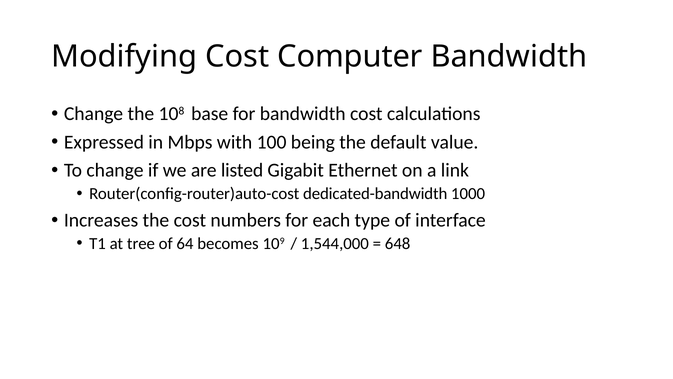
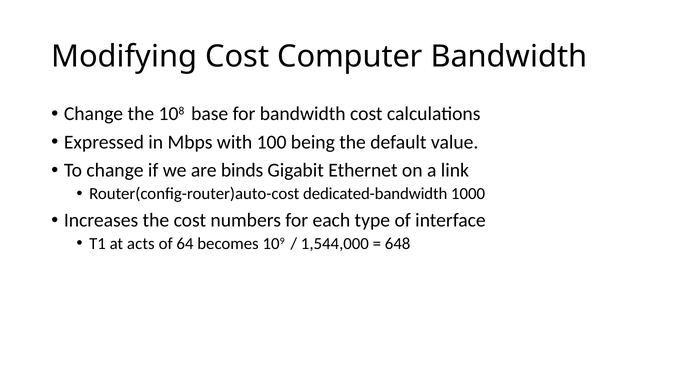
listed: listed -> binds (242, 170)
tree: tree -> acts (141, 243)
